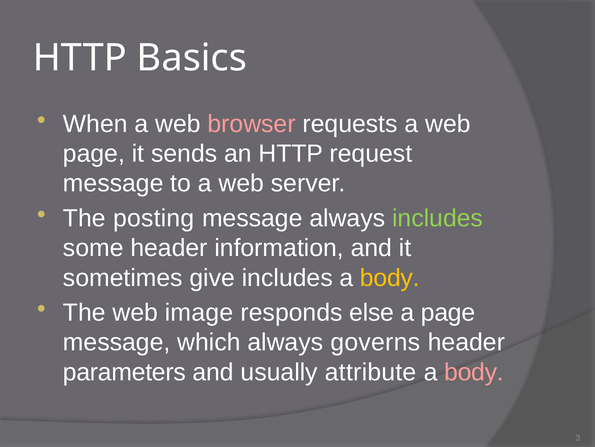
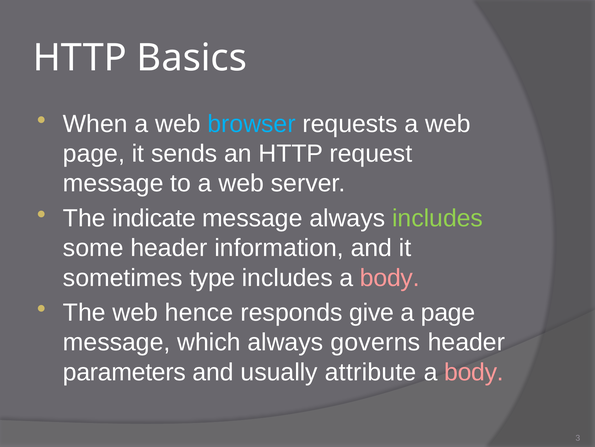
browser colour: pink -> light blue (252, 124)
posting: posting -> indicate (154, 218)
give: give -> type (212, 277)
body colour: yellow -> pink (390, 277)
image: image -> hence (199, 312)
else: else -> give (372, 312)
